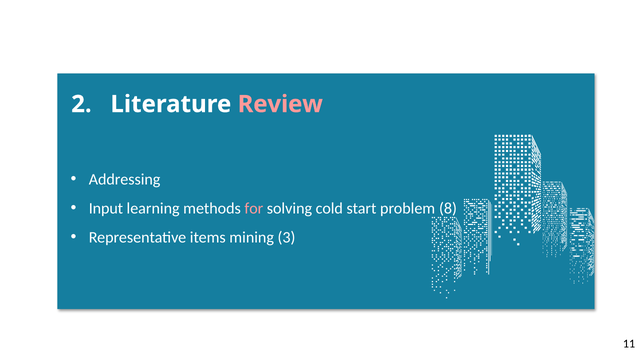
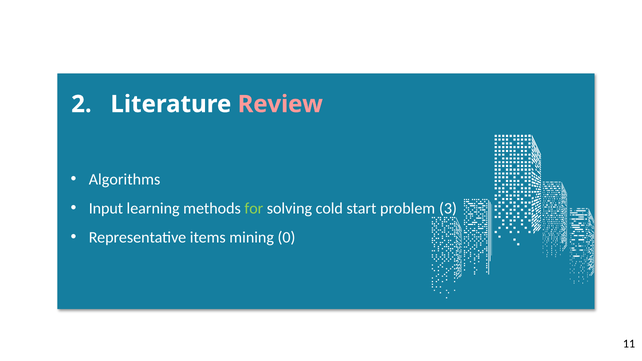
Addressing: Addressing -> Algorithms (125, 180)
for colour: pink -> light green (254, 208)
8: 8 -> 3 (448, 208)
3: 3 -> 0 (286, 237)
